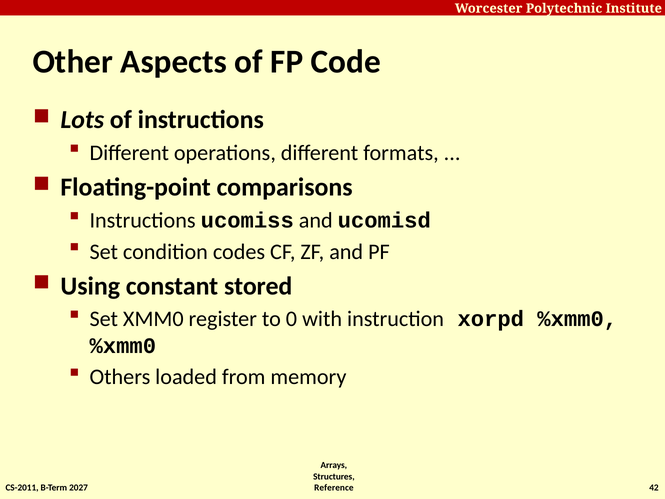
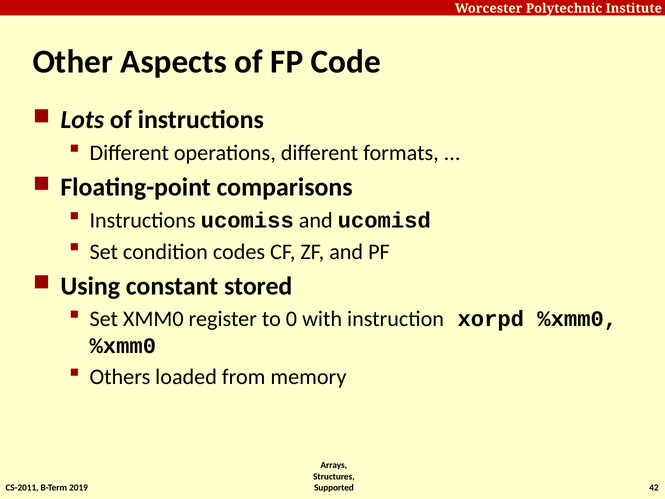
2027: 2027 -> 2019 (79, 487)
Reference: Reference -> Supported (334, 487)
